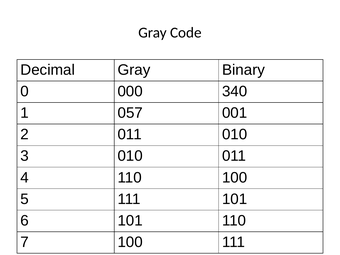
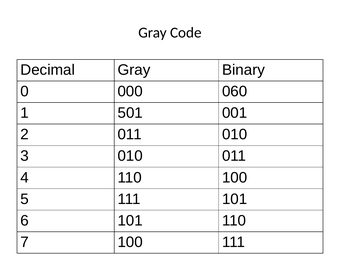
340: 340 -> 060 (235, 91)
057: 057 -> 501 (130, 113)
